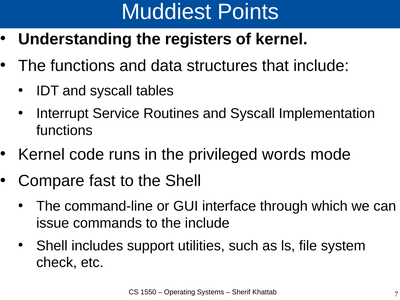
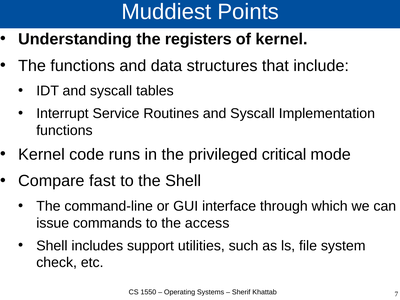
words: words -> critical (284, 154)
the include: include -> access (207, 223)
